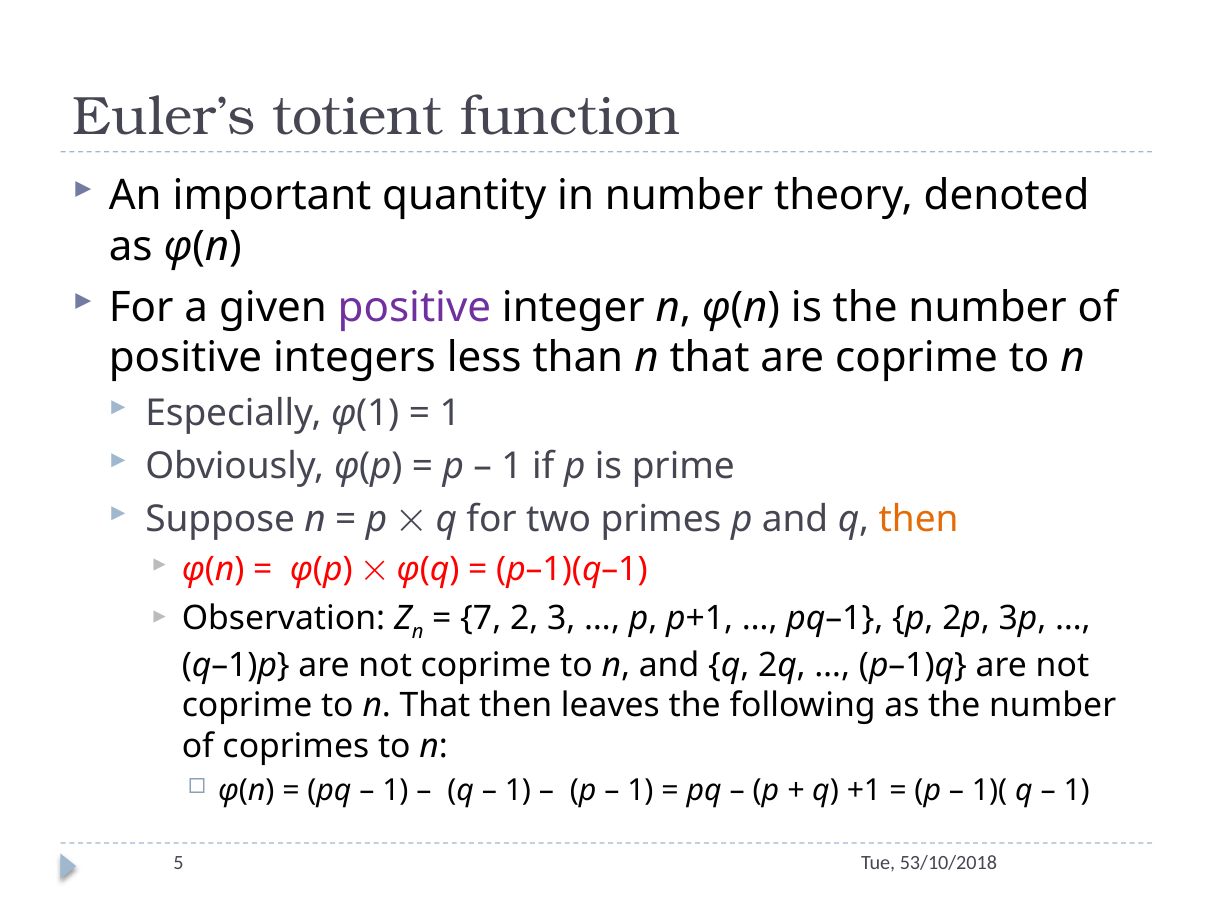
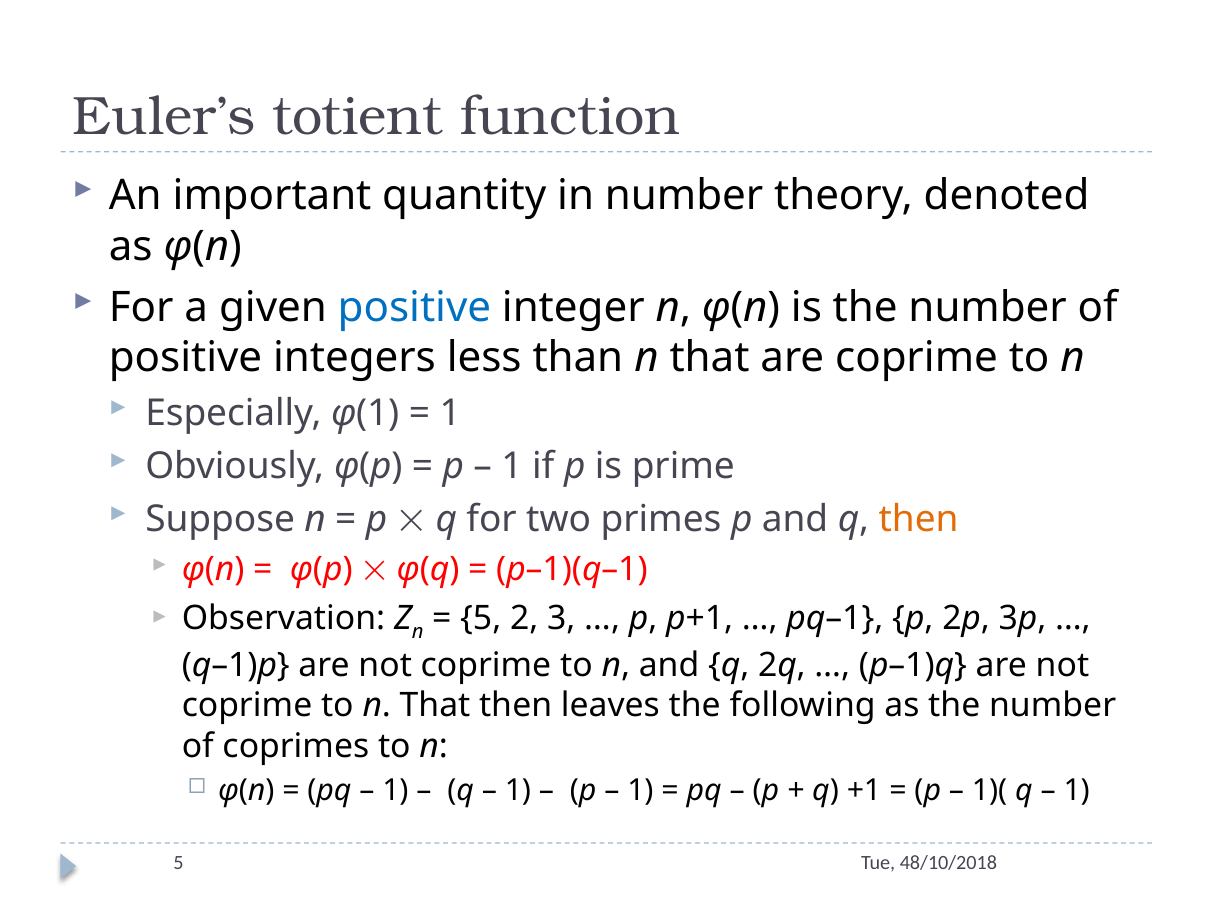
positive colour: purple -> blue (414, 307)
7: 7 -> 5 (481, 618)
53/10/2018: 53/10/2018 -> 48/10/2018 (948, 863)
